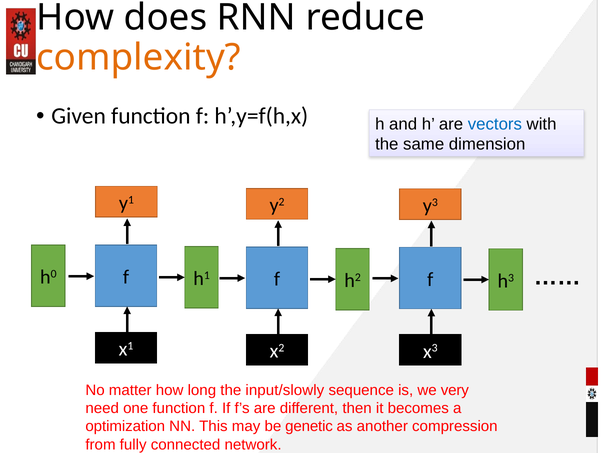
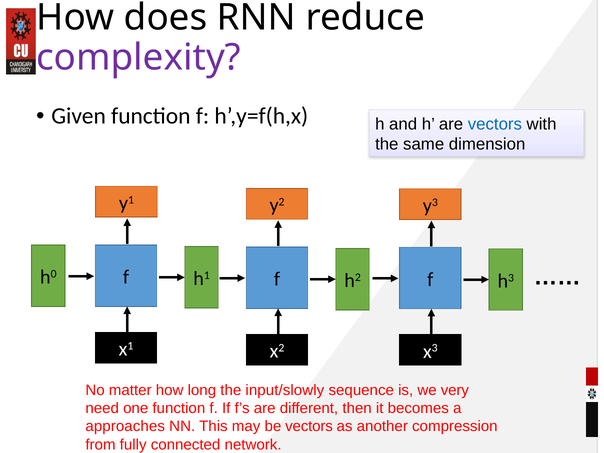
complexity colour: orange -> purple (139, 57)
optimization: optimization -> approaches (125, 426)
be genetic: genetic -> vectors (309, 426)
